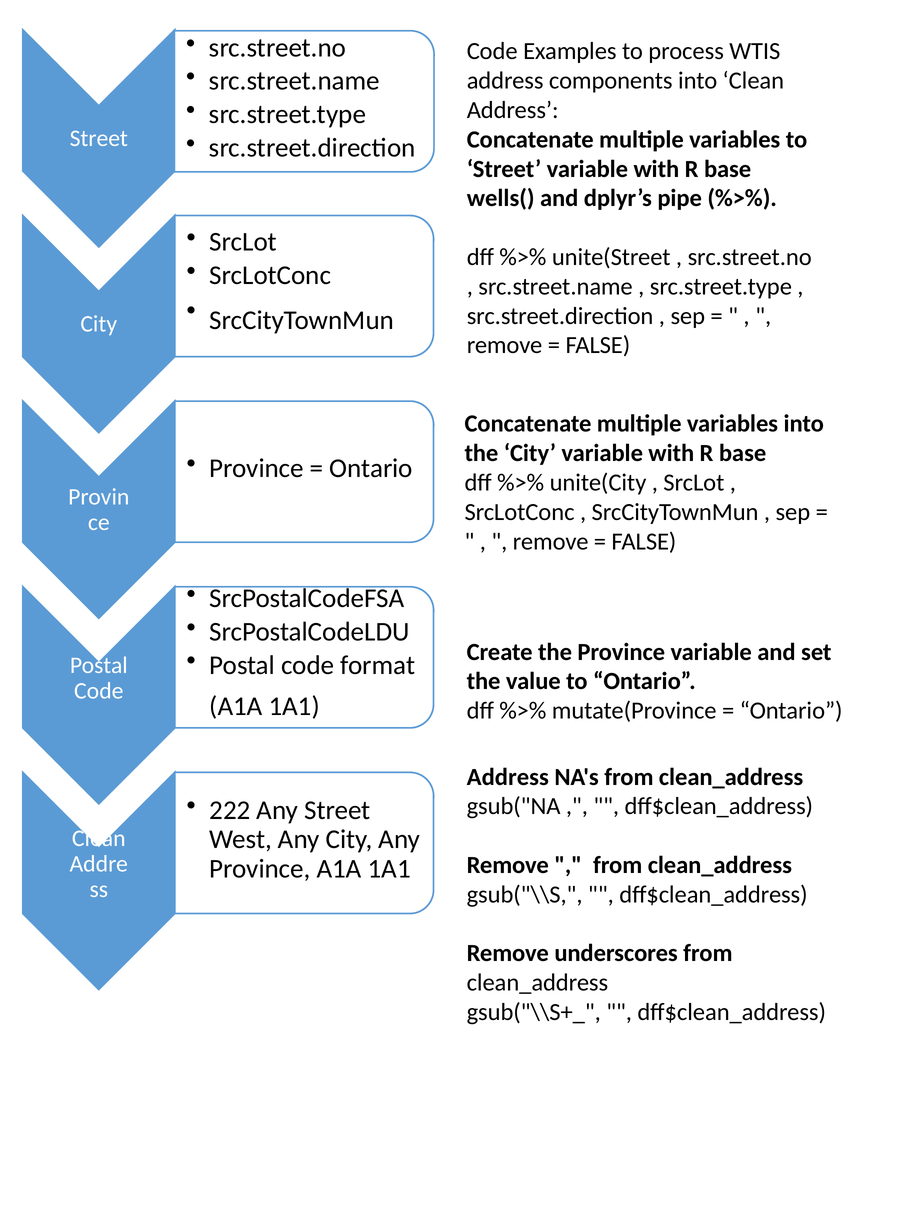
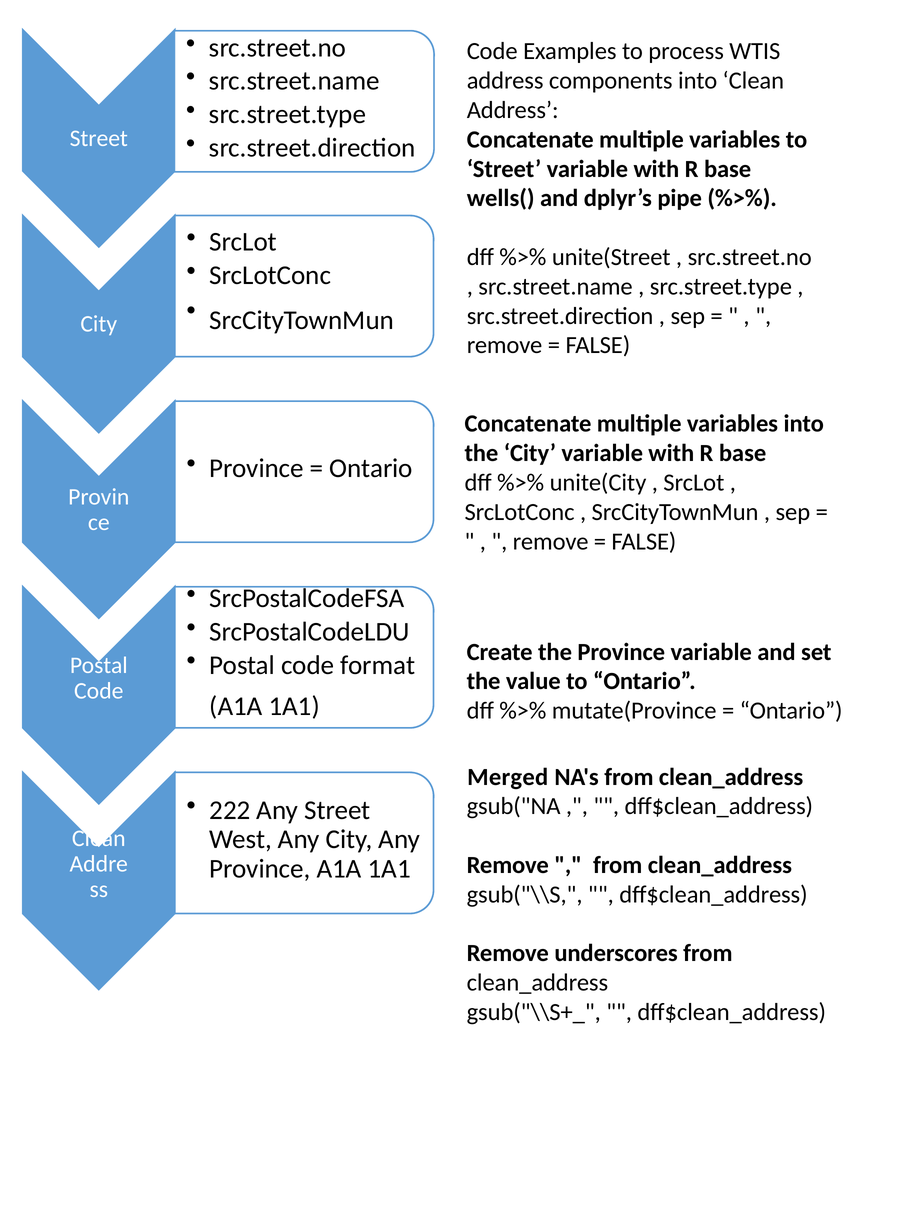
Address: Address -> Merged (508, 777)
